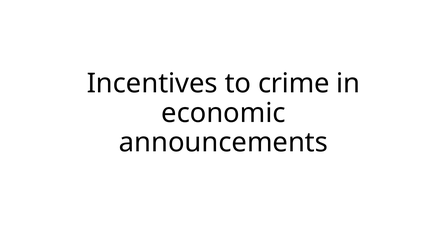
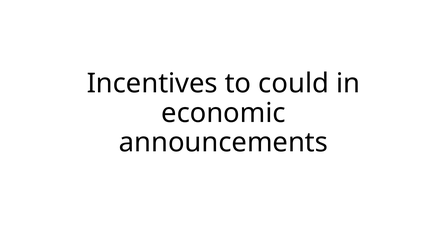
crime: crime -> could (294, 83)
